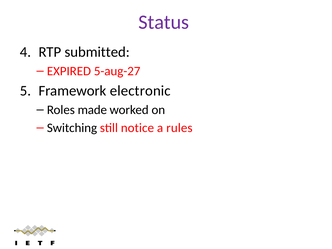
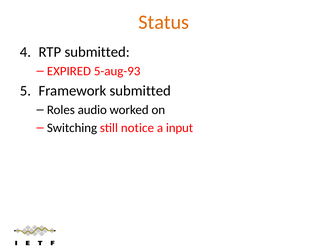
Status colour: purple -> orange (164, 22)
5-aug-27: 5-aug-27 -> 5-aug-93 (117, 71)
Framework electronic: electronic -> submitted (140, 91)
made: made -> audio (92, 110)
rules: rules -> input (180, 128)
